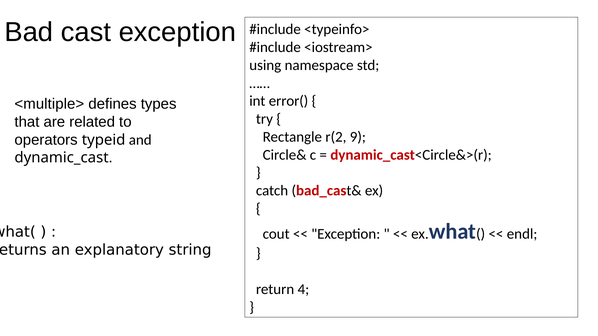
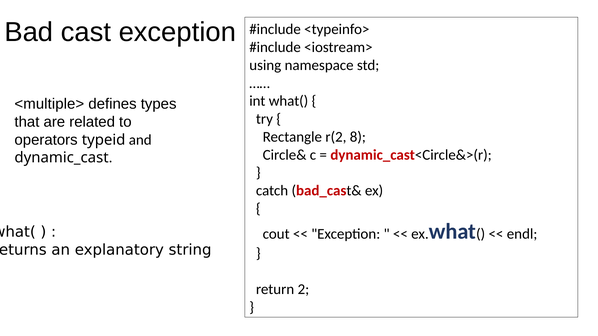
int error(: error( -> what( (289, 101)
9: 9 -> 8 (358, 137)
4: 4 -> 2 (303, 289)
